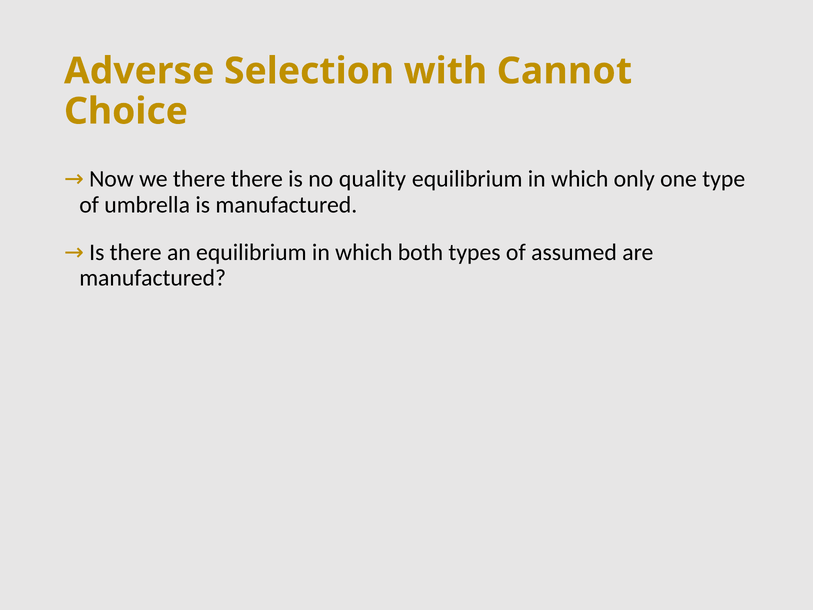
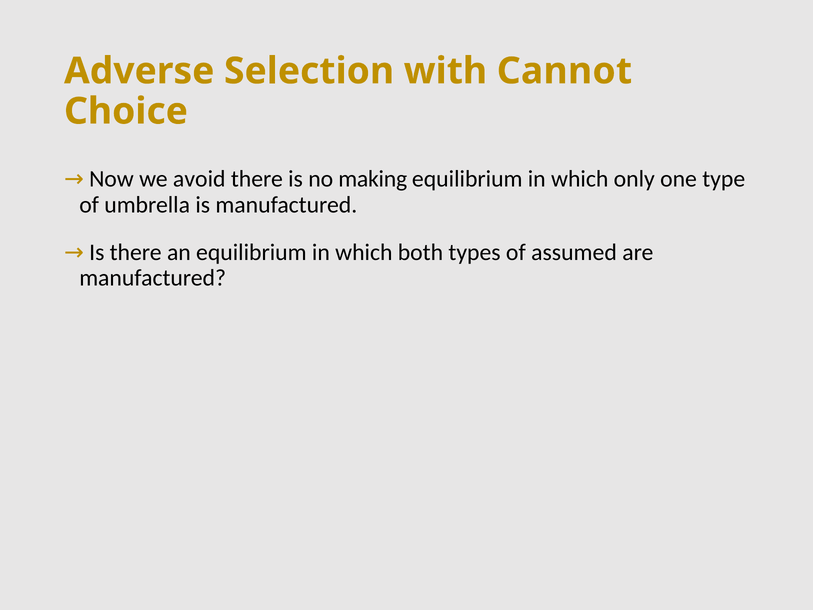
we there: there -> avoid (199, 179)
quality: quality -> making (373, 179)
